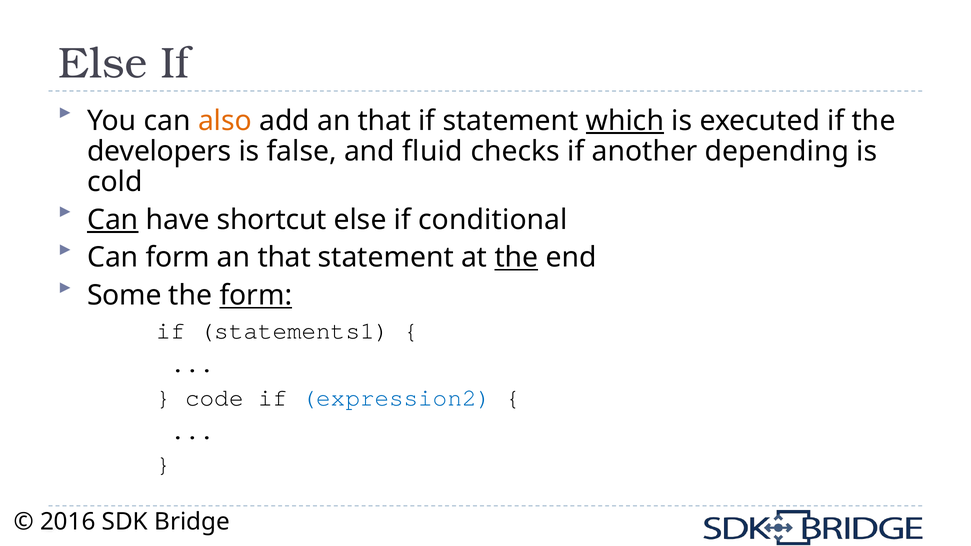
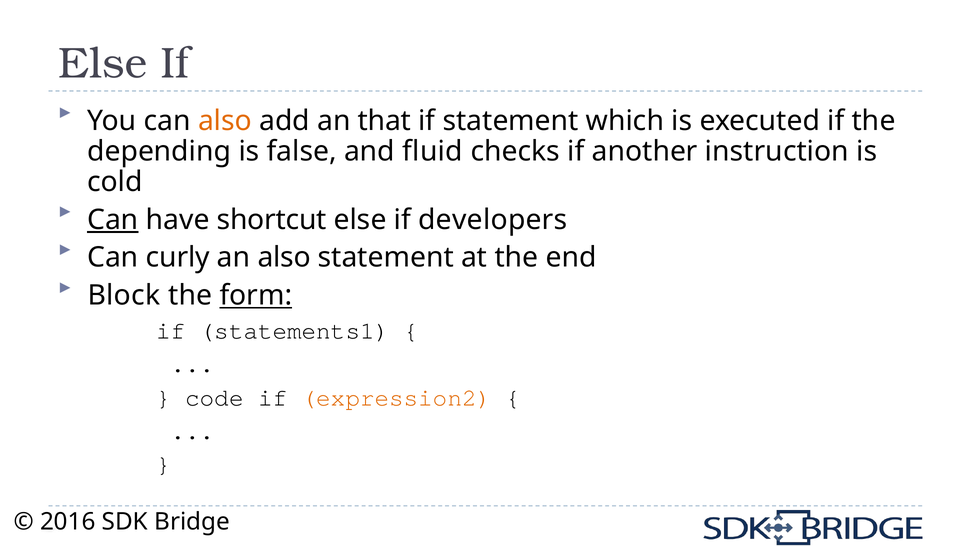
which underline: present -> none (625, 121)
developers: developers -> depending (159, 151)
depending: depending -> instruction (777, 151)
conditional: conditional -> developers (493, 220)
Can form: form -> curly (178, 258)
that: that -> also (284, 258)
the underline: present -> none (516, 258)
Some: Some -> Block (124, 296)
expression2 colour: blue -> orange (397, 398)
